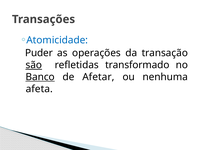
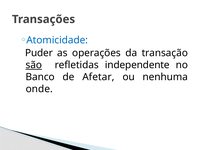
transformado: transformado -> independente (137, 65)
Banco underline: present -> none (40, 77)
afeta: afeta -> onde (39, 89)
